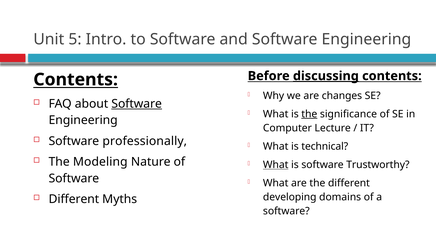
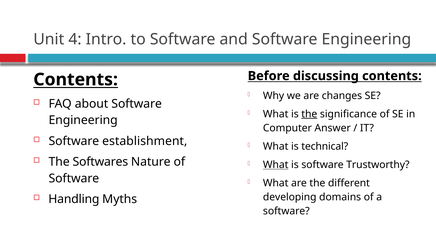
5: 5 -> 4 (75, 39)
discussing underline: present -> none (326, 76)
Software underline: present -> none (137, 104)
Lecture: Lecture -> Answer (333, 128)
professionally: professionally -> establishment (145, 141)
Modeling: Modeling -> Softwares (100, 162)
Different: Different -> Handling (74, 199)
